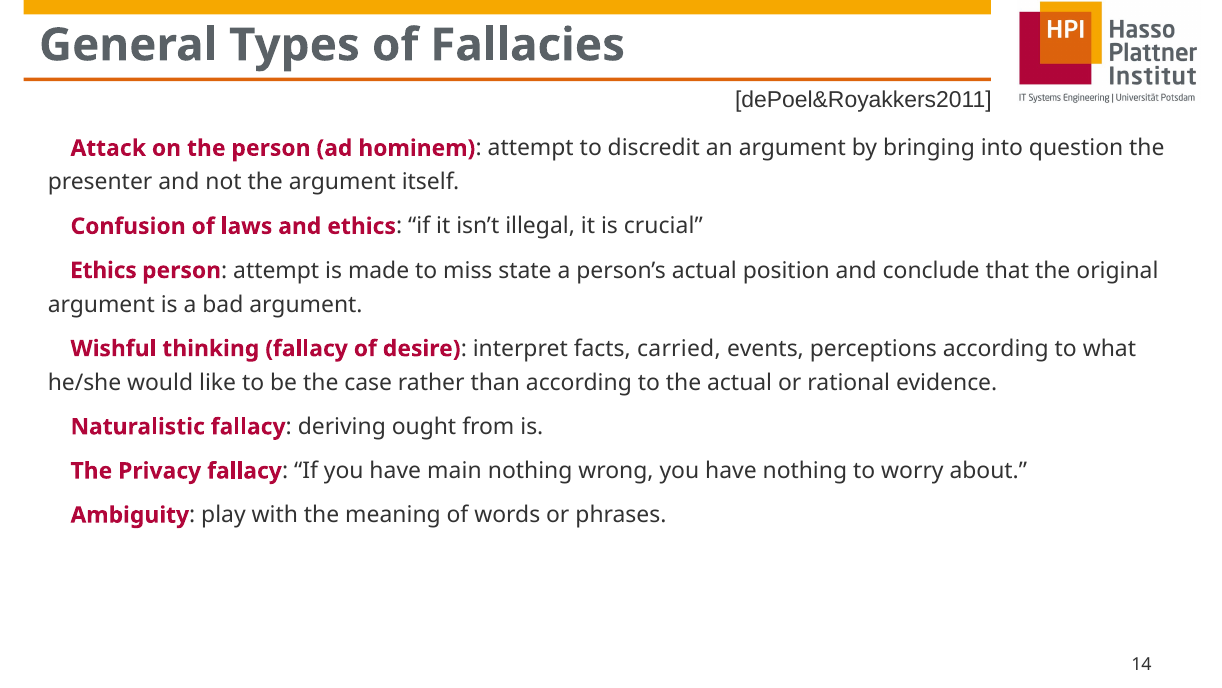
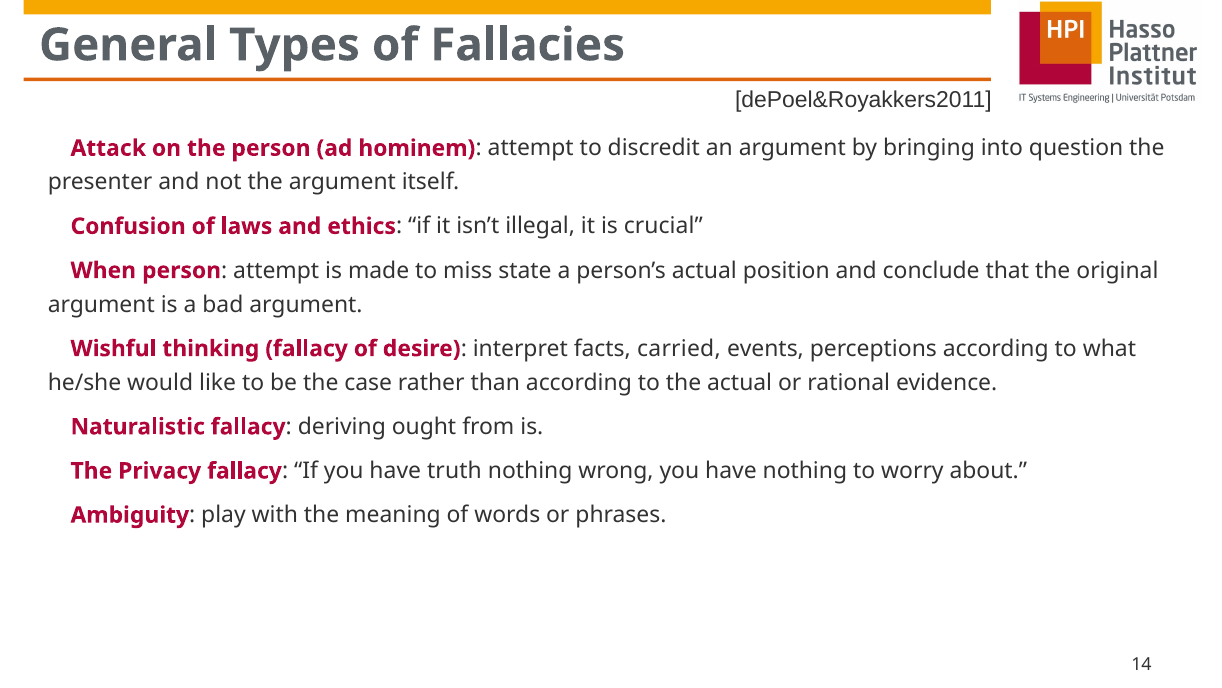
Ethics: Ethics -> When (103, 270)
main: main -> truth (454, 471)
